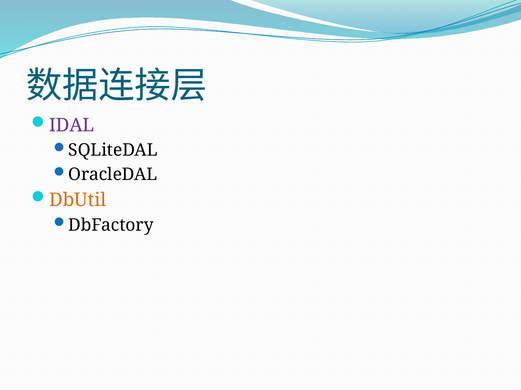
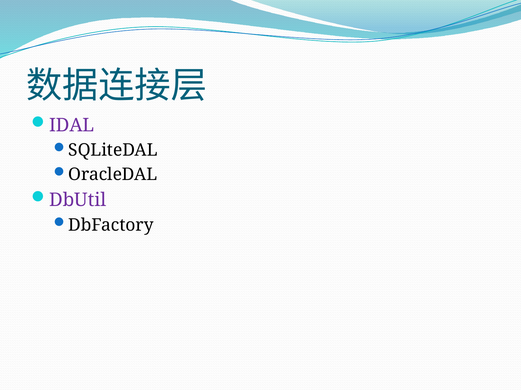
DbUtil colour: orange -> purple (78, 200)
